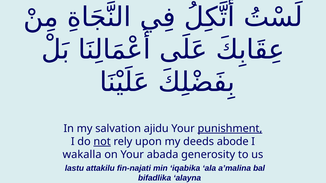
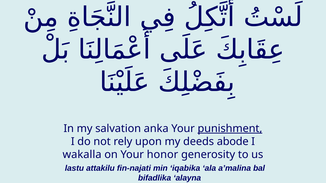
ajidu: ajidu -> anka (156, 129)
not underline: present -> none (102, 142)
abada: abada -> honor (162, 155)
